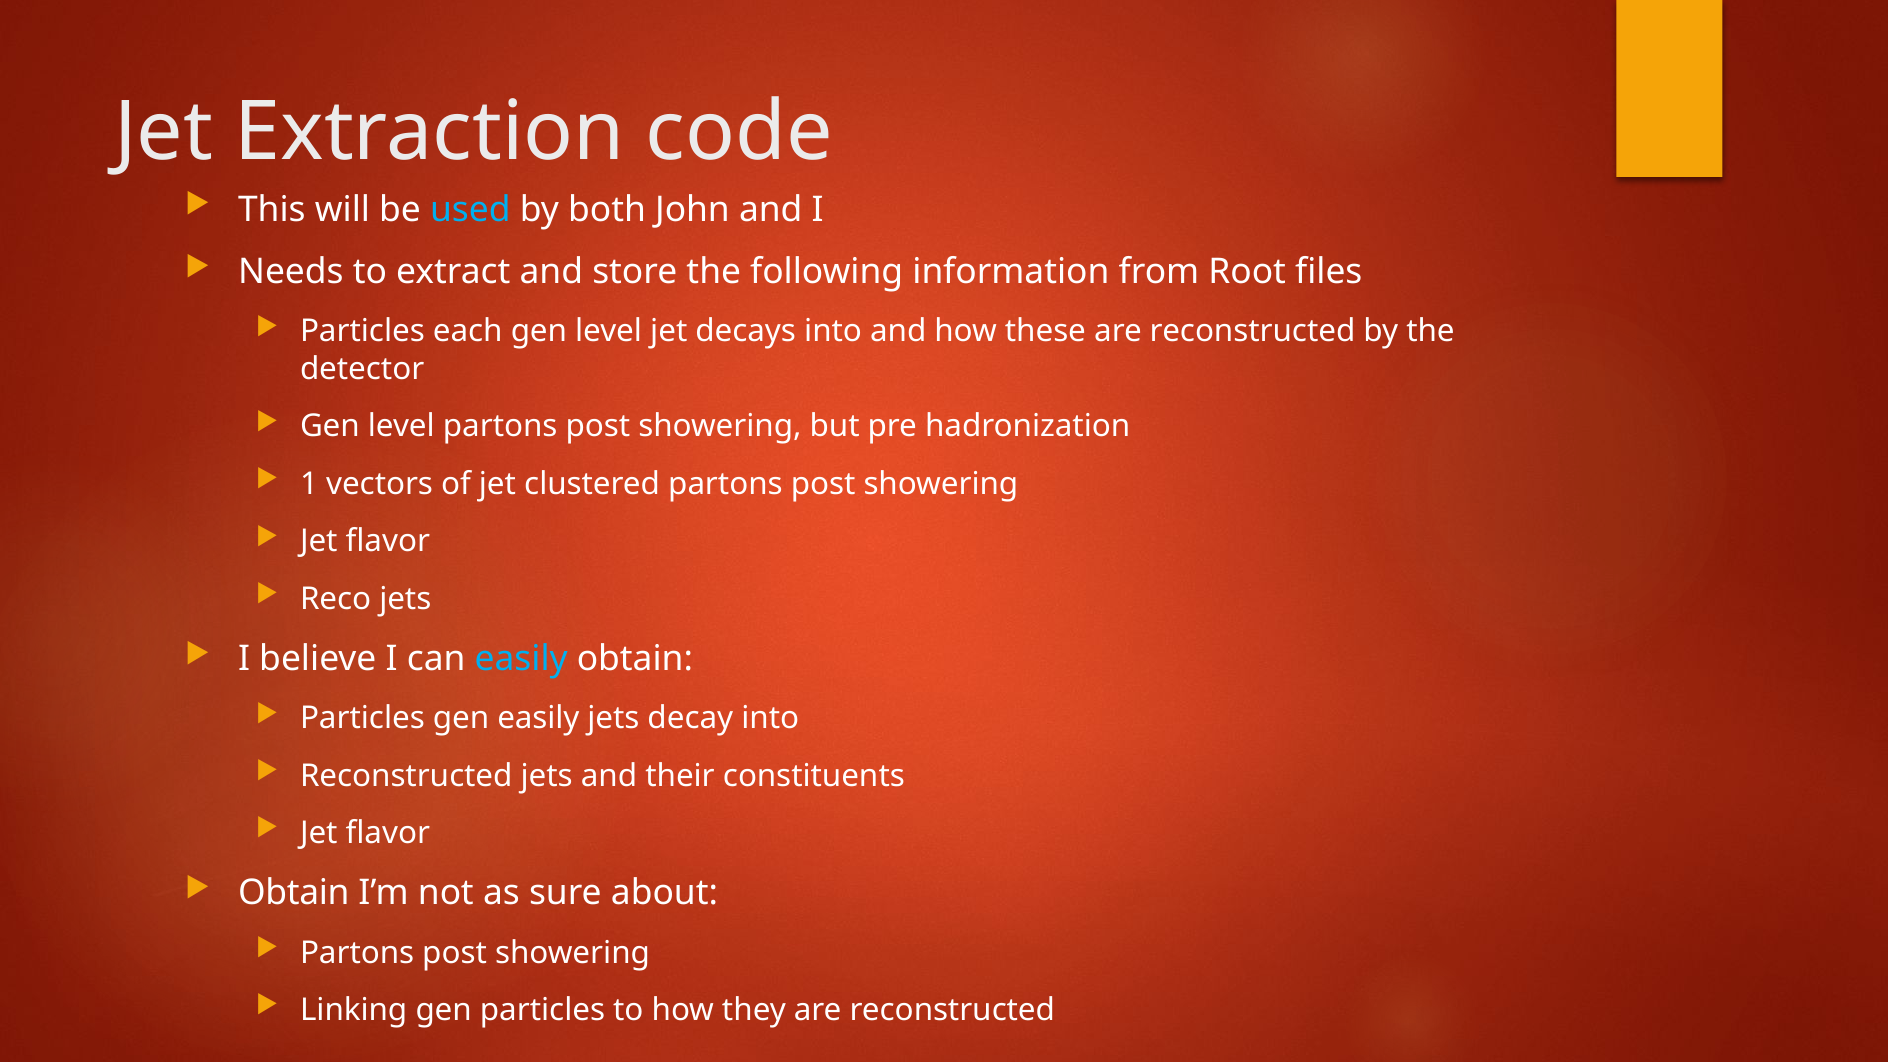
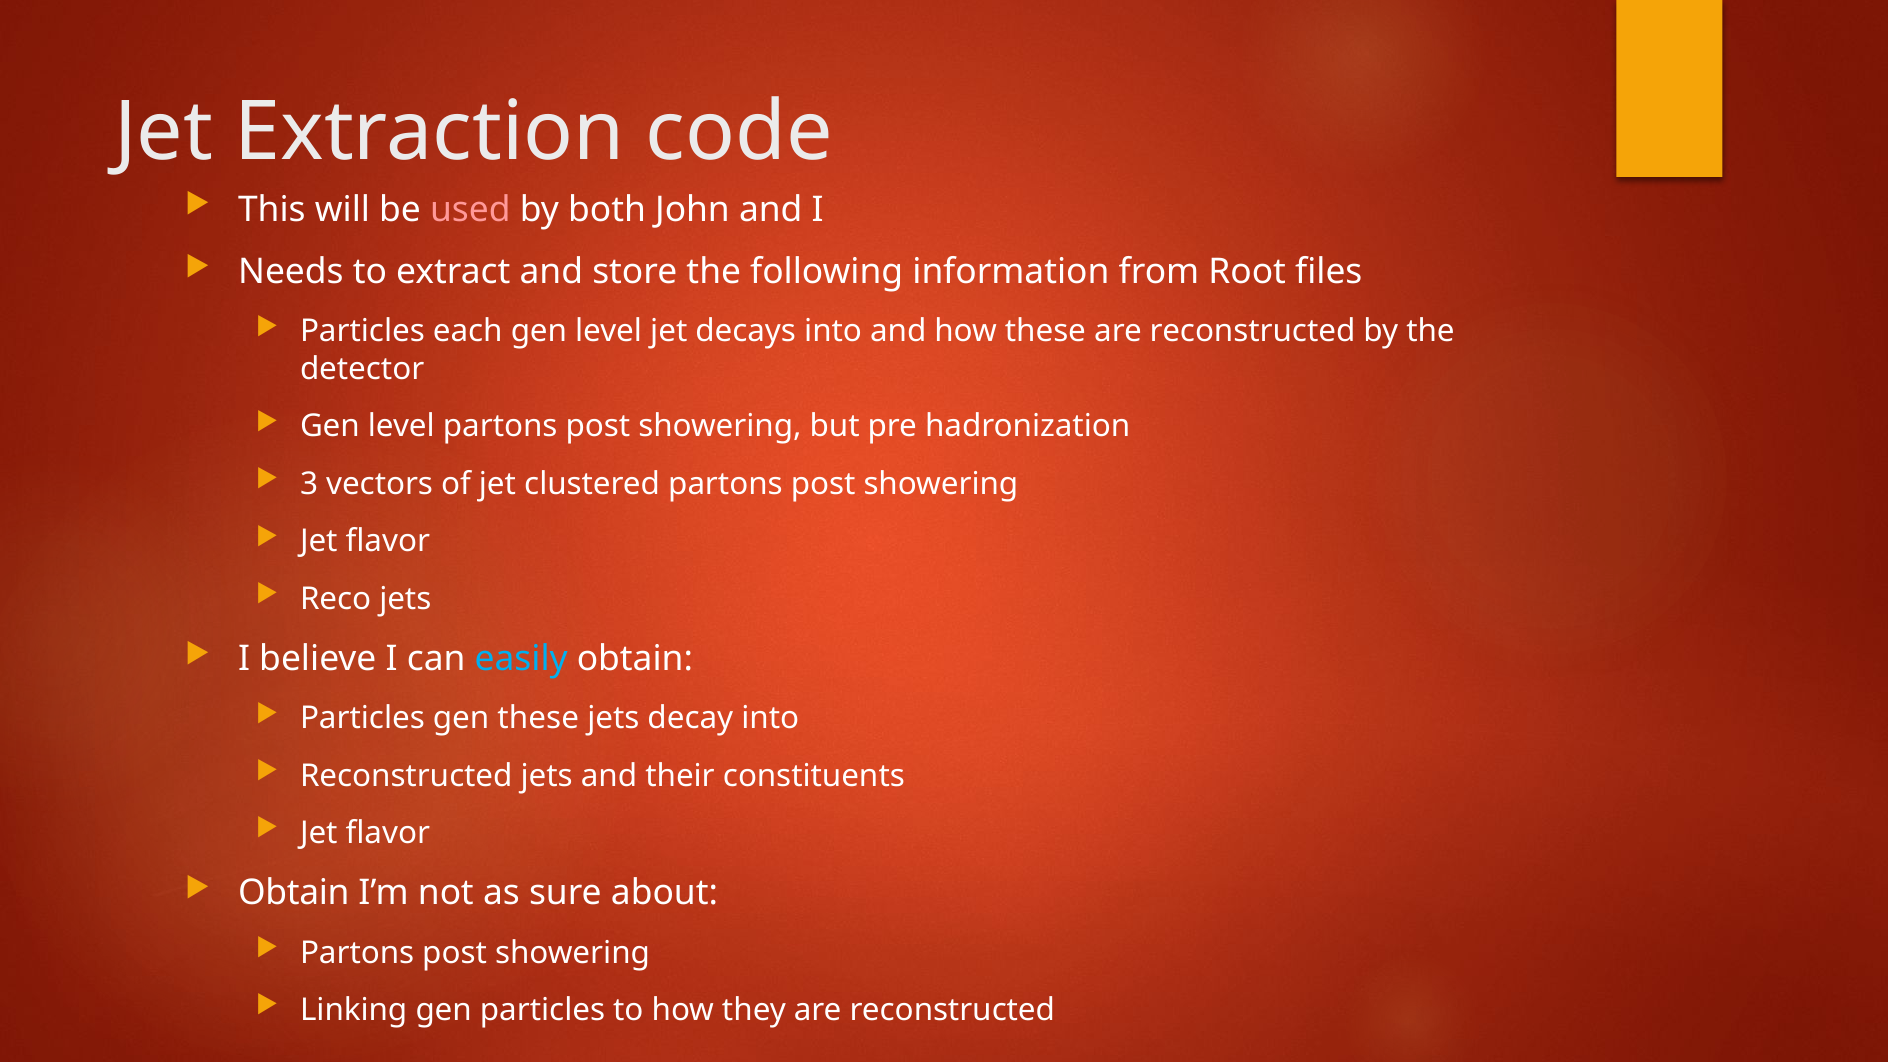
used colour: light blue -> pink (470, 210)
1: 1 -> 3 (309, 484)
gen easily: easily -> these (538, 718)
